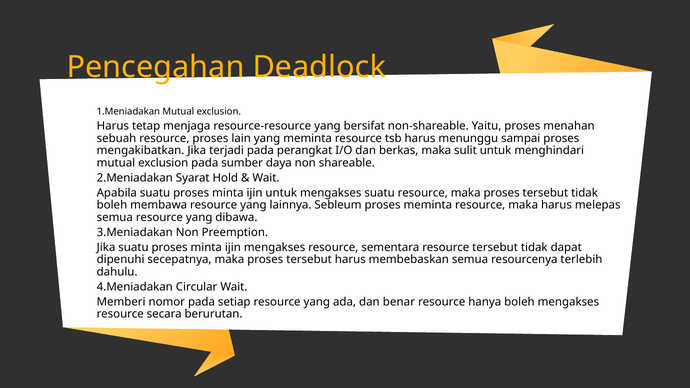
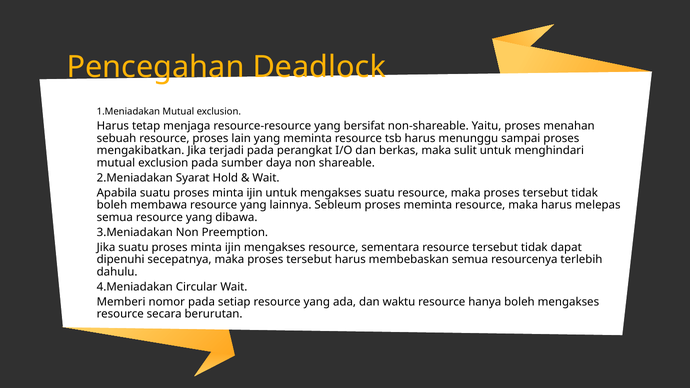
benar: benar -> waktu (399, 302)
